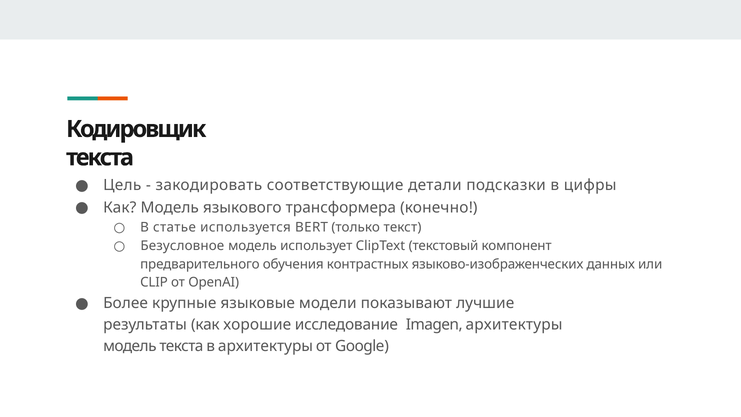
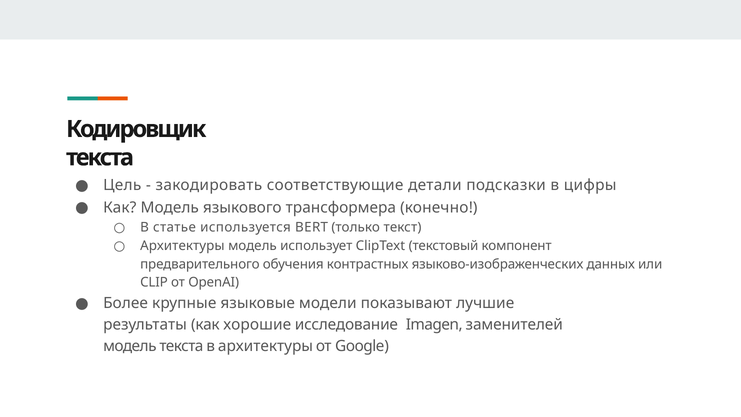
Безусловное: Безусловное -> Архитектуры (182, 246)
Imagen архитектуры: архитектуры -> заменителей (514, 325)
